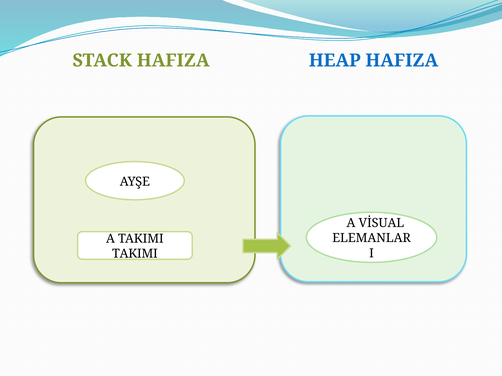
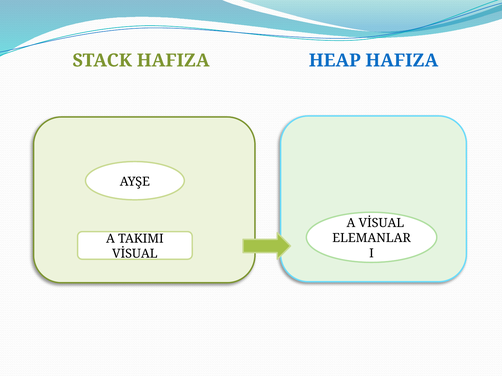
TAKIMI: TAKIMI -> VİSUAL (135, 254)
